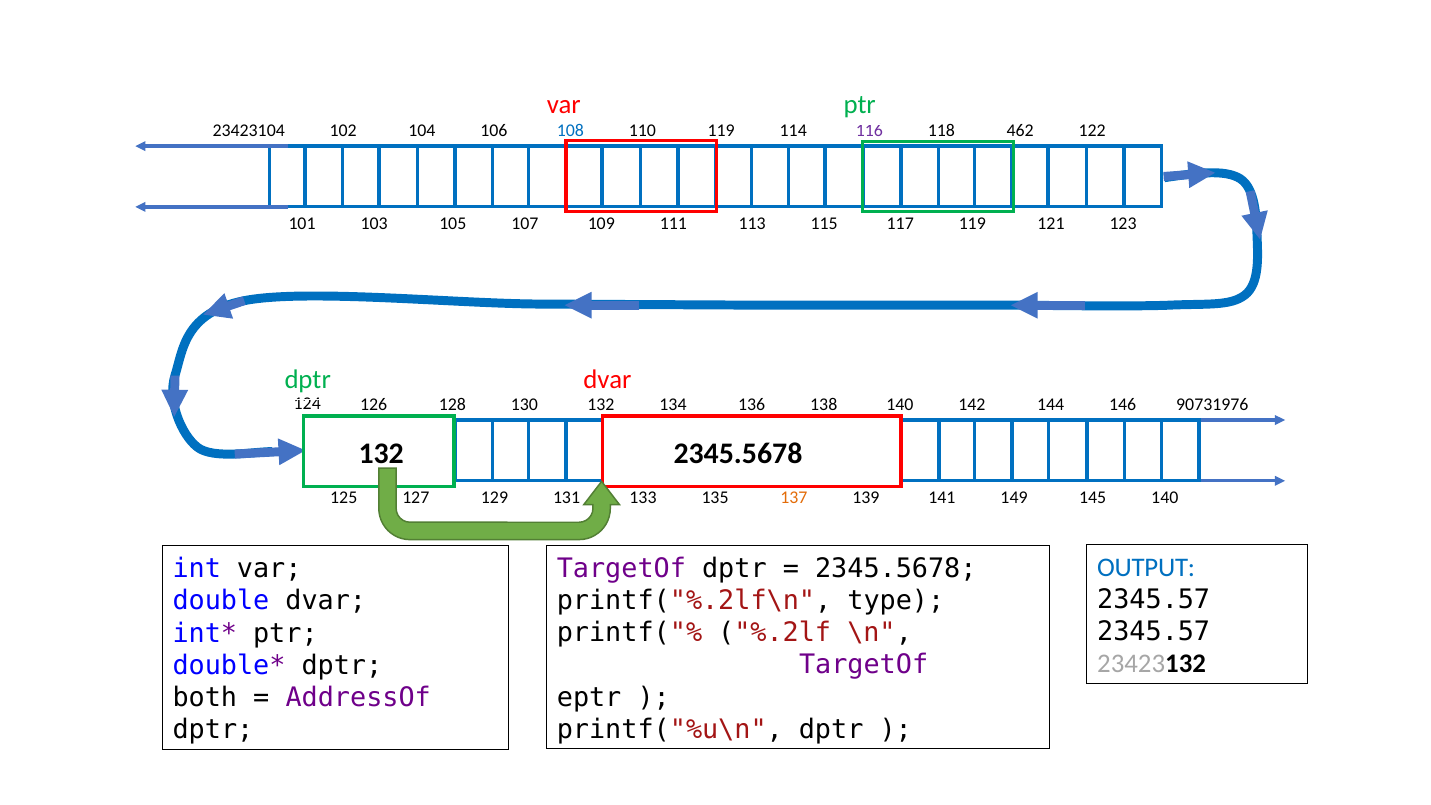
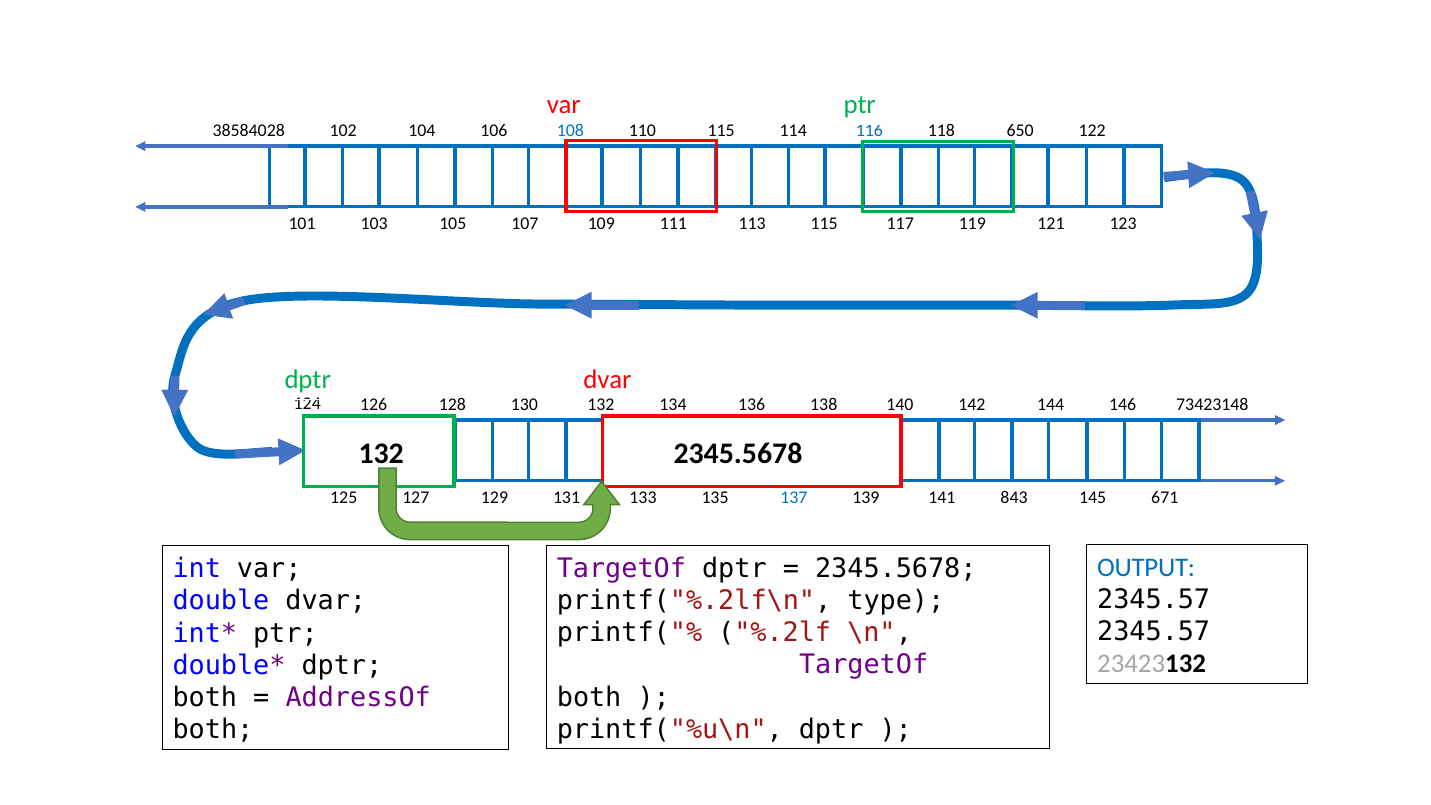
23423104: 23423104 -> 38584028 (249, 131)
110 119: 119 -> 115 (721, 131)
116 colour: purple -> blue (869, 131)
462: 462 -> 650 (1020, 131)
90731976: 90731976 -> 73423148 (1212, 405)
137 colour: orange -> blue (794, 498)
149: 149 -> 843 (1014, 498)
145 140: 140 -> 671 (1165, 498)
eptr: eptr -> both (589, 697)
dptr: dptr -> both (213, 730)
